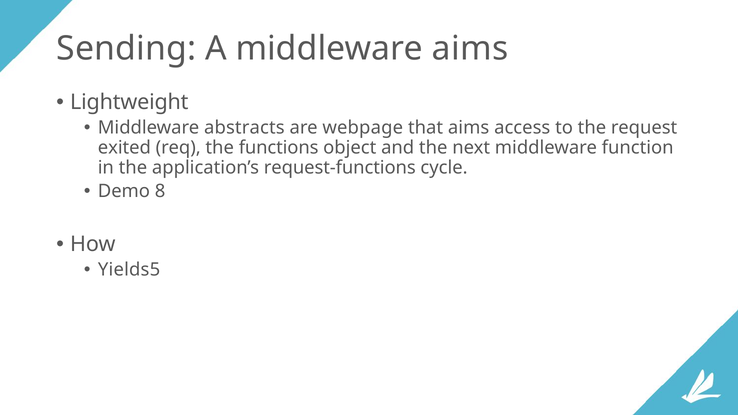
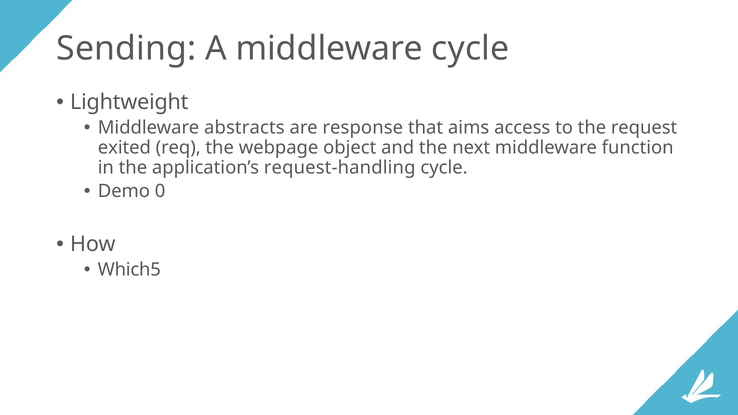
middleware aims: aims -> cycle (470, 48)
webpage: webpage -> response (363, 128)
functions: functions -> webpage (279, 148)
request-functions: request-functions -> request-handling (340, 168)
8: 8 -> 0 (160, 191)
Yields5: Yields5 -> Which5 (129, 270)
